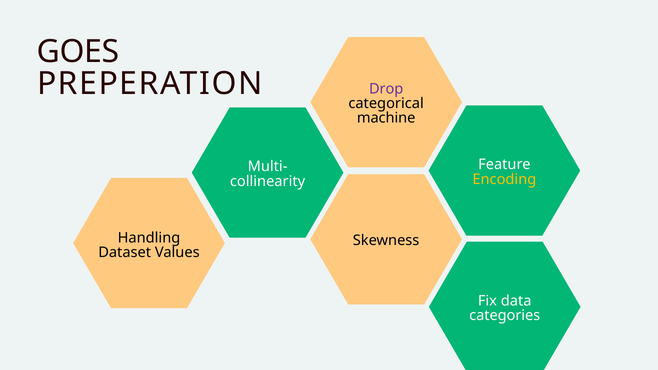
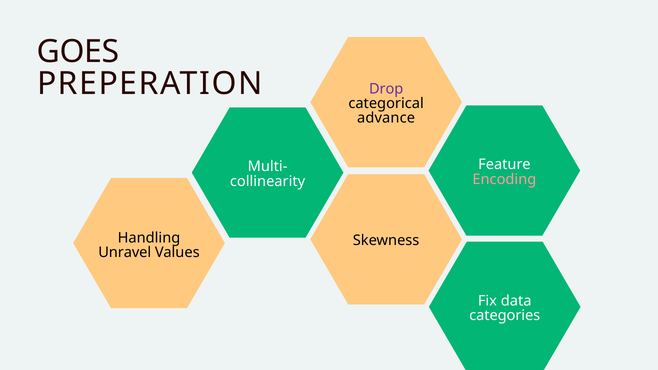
machine: machine -> advance (386, 118)
Encoding colour: yellow -> pink (504, 179)
Dataset: Dataset -> Unravel (125, 253)
